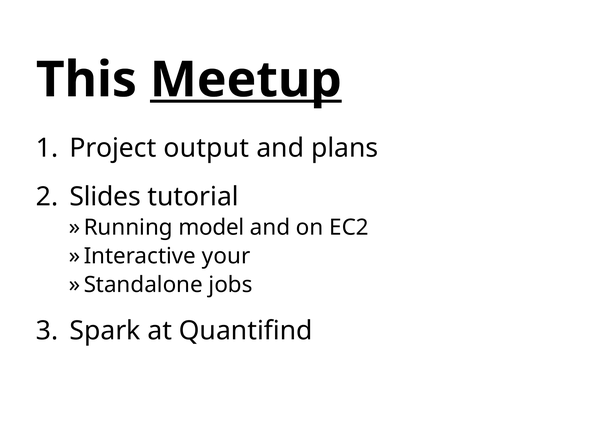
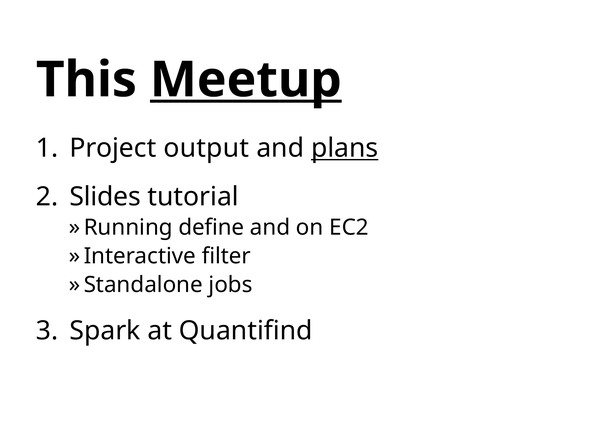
plans underline: none -> present (345, 148)
model: model -> define (211, 228)
your: your -> filter (226, 256)
